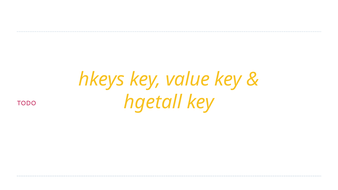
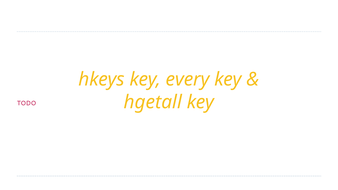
value: value -> every (188, 79)
